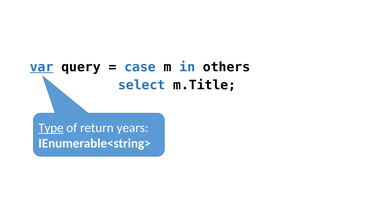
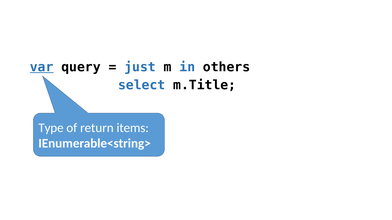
case: case -> just (140, 67)
Type underline: present -> none (51, 128)
years: years -> items (133, 128)
